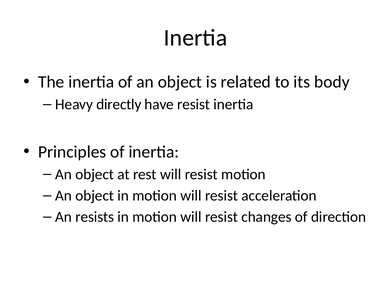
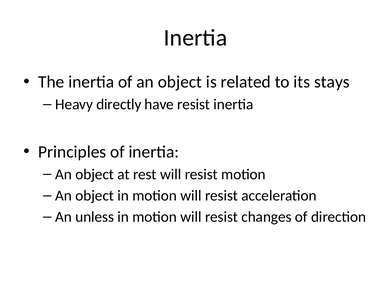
body: body -> stays (332, 82)
resists: resists -> unless (95, 217)
